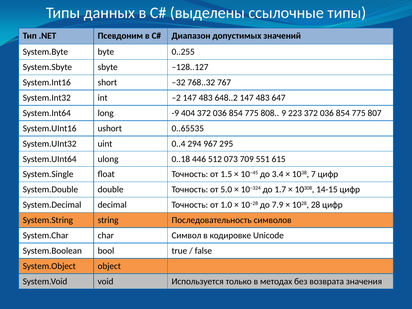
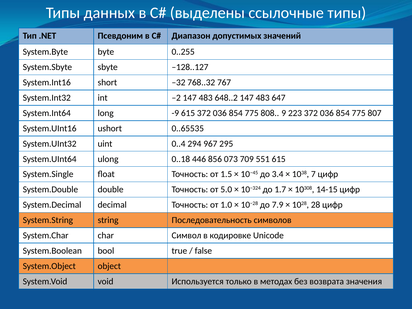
-9 404: 404 -> 615 (188, 113)
512: 512 -> 856 (215, 159)
